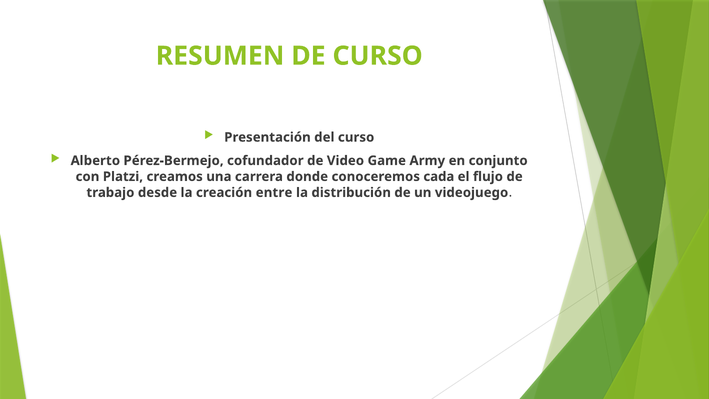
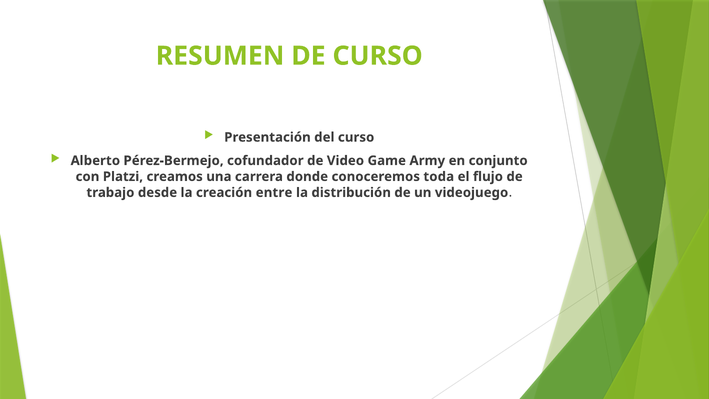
cada: cada -> toda (439, 177)
